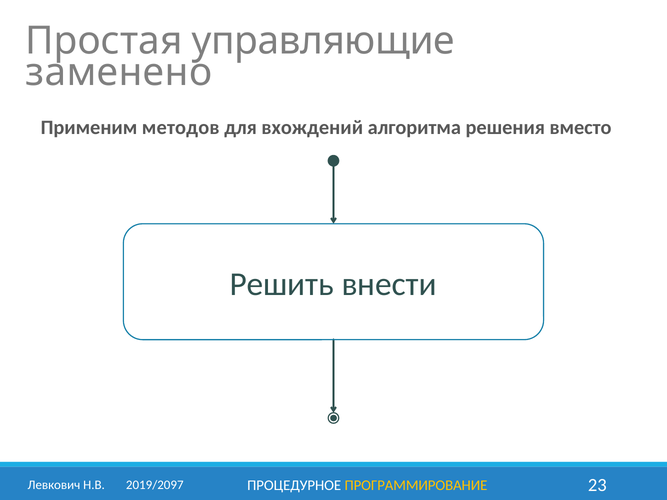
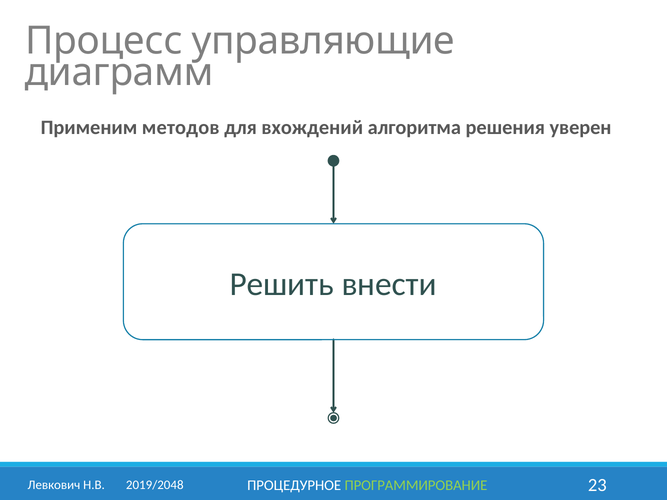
Простая: Простая -> Процесс (104, 41)
заменено: заменено -> диаграмм (119, 73)
вместо: вместо -> уверен (581, 128)
ПРОГРАММИРОВАНИЕ colour: yellow -> light green (416, 485)
2019/2097: 2019/2097 -> 2019/2048 (155, 485)
